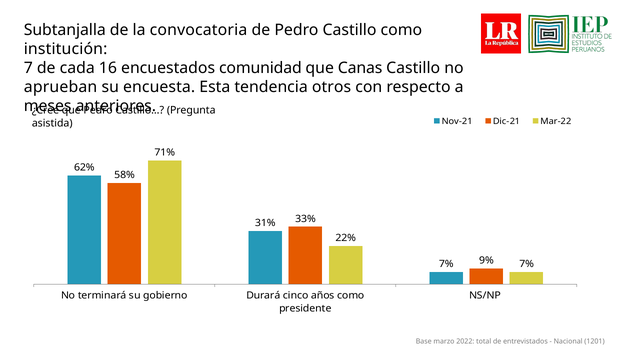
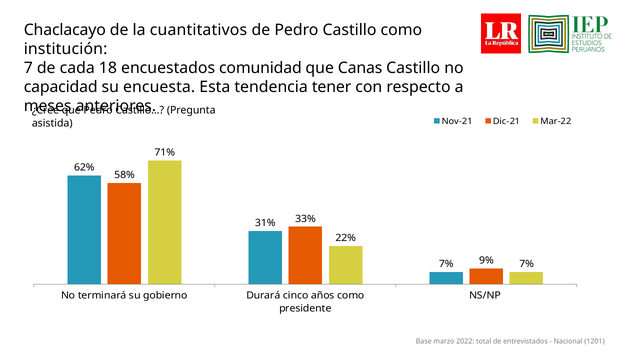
Subtanjalla: Subtanjalla -> Chaclacayo (65, 30)
convocatoria: convocatoria -> cuantitativos (199, 30)
16: 16 -> 18 (108, 68)
aprueban: aprueban -> capacidad (61, 87)
otros: otros -> tener (332, 87)
